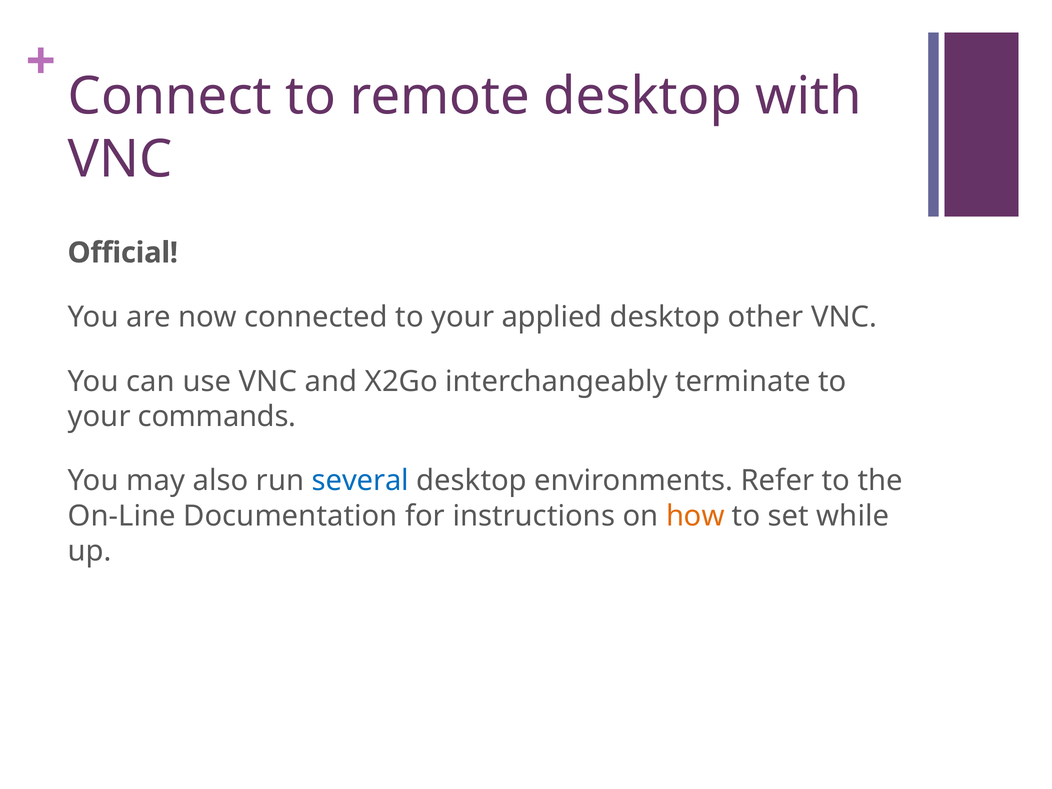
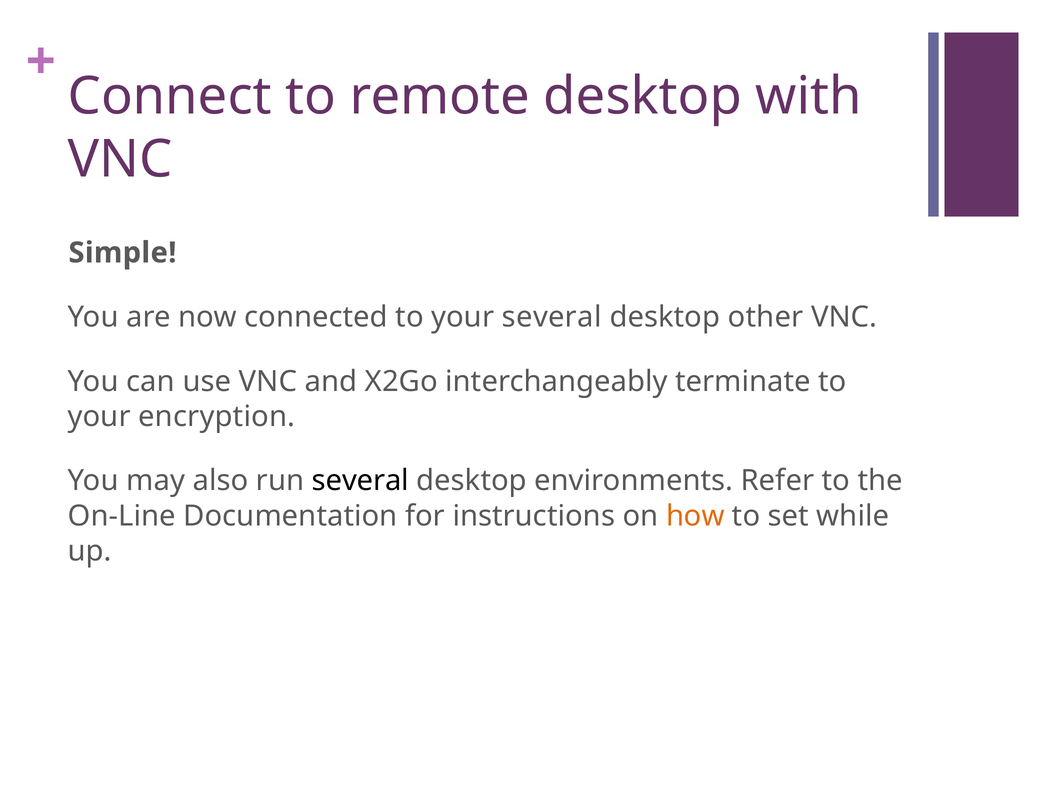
Official: Official -> Simple (122, 253)
your applied: applied -> several (552, 317)
commands: commands -> encryption (217, 416)
several colour: blue -> black (360, 481)
